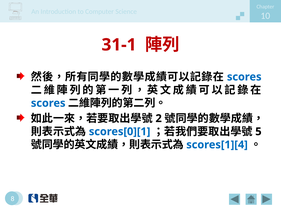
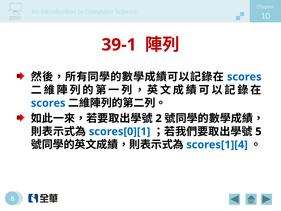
31-1: 31-1 -> 39-1 (119, 45)
